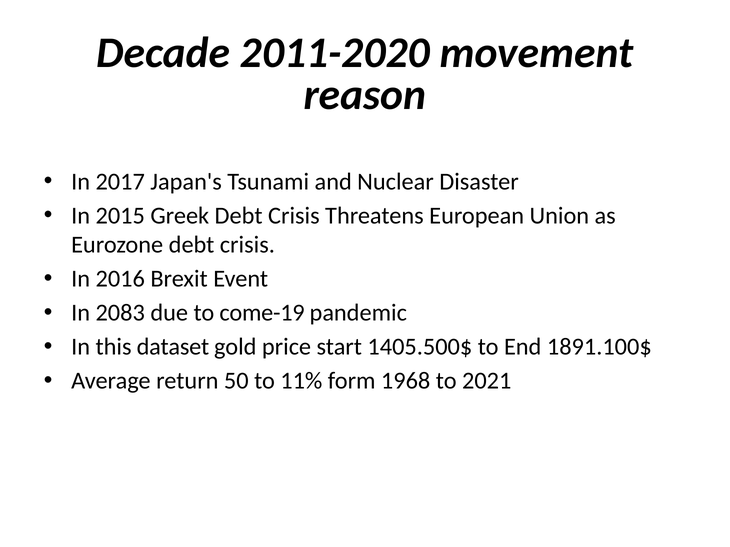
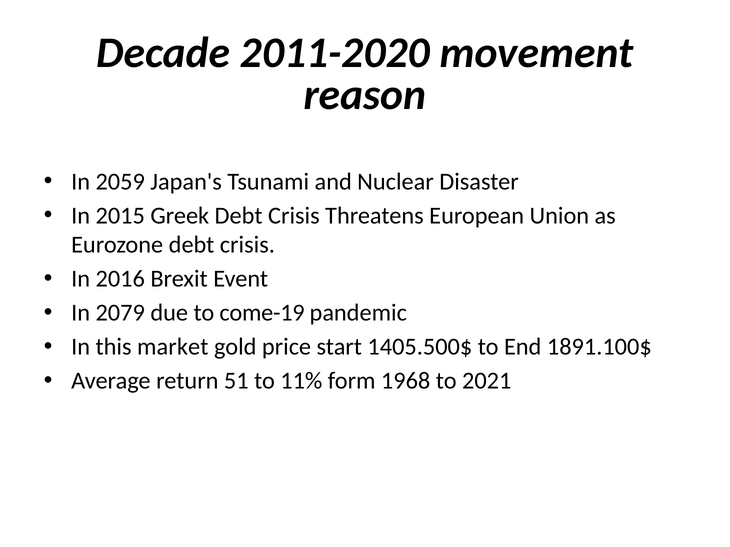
2017: 2017 -> 2059 (120, 182)
2083: 2083 -> 2079 (120, 313)
dataset: dataset -> market (173, 347)
50: 50 -> 51 (236, 381)
